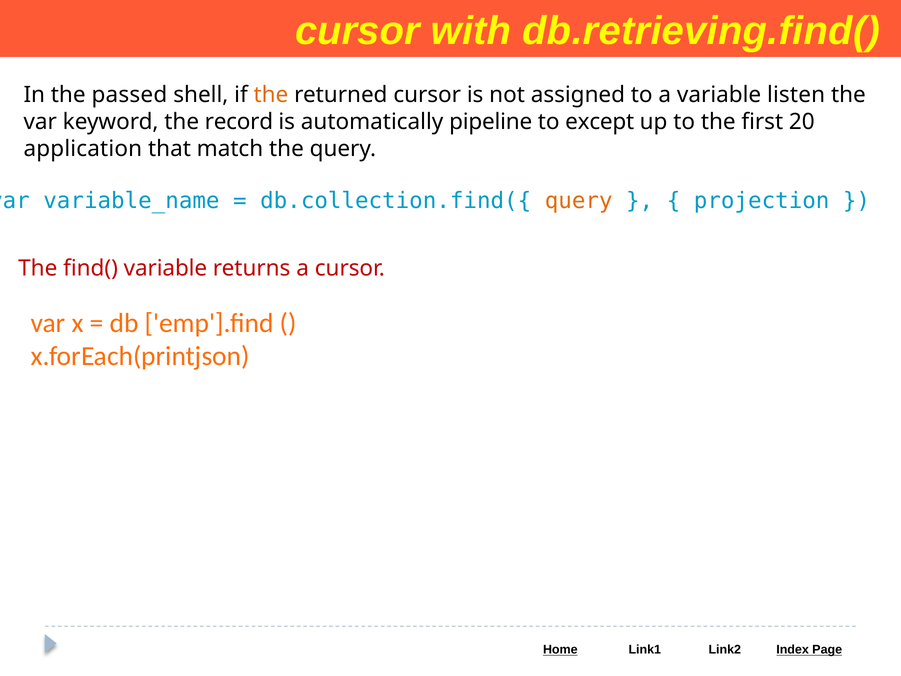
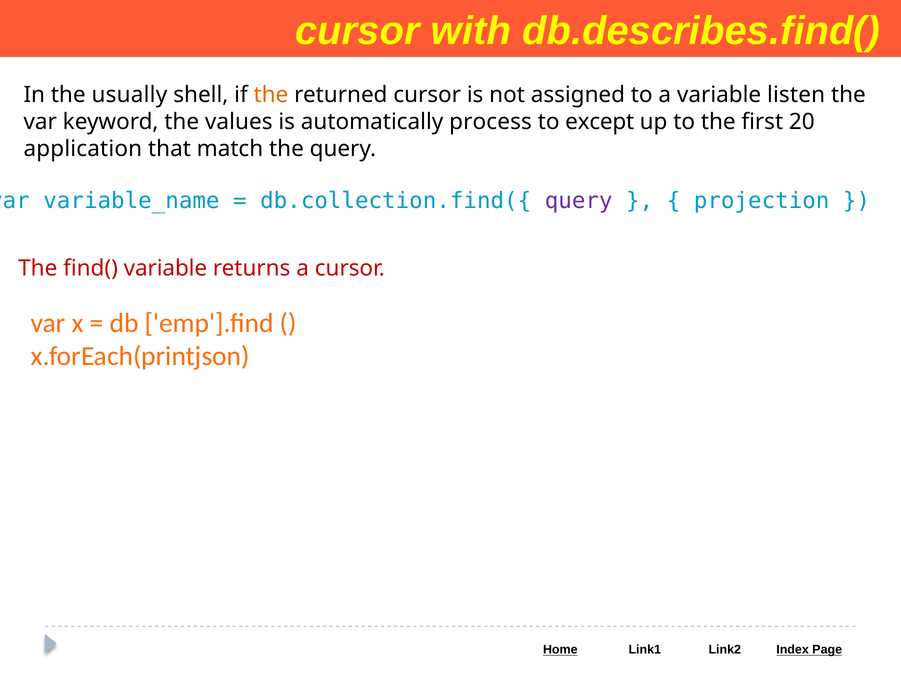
db.retrieving.find(: db.retrieving.find( -> db.describes.find( (701, 31)
passed: passed -> usually (129, 95)
record: record -> values (239, 122)
pipeline: pipeline -> process (491, 122)
query colour: orange -> purple (579, 201)
